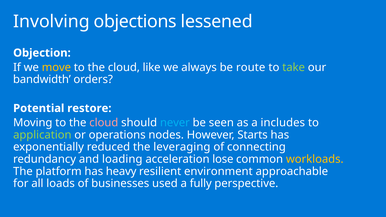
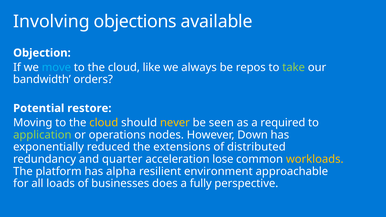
lessened: lessened -> available (217, 22)
move colour: yellow -> light blue (56, 67)
route: route -> repos (251, 67)
cloud colour: pink -> yellow (104, 123)
never colour: light blue -> yellow (175, 123)
includes: includes -> required (283, 123)
Starts: Starts -> Down (253, 135)
leveraging: leveraging -> extensions (182, 147)
connecting: connecting -> distributed (256, 147)
loading: loading -> quarter (122, 159)
heavy: heavy -> alpha (121, 171)
used: used -> does (165, 184)
